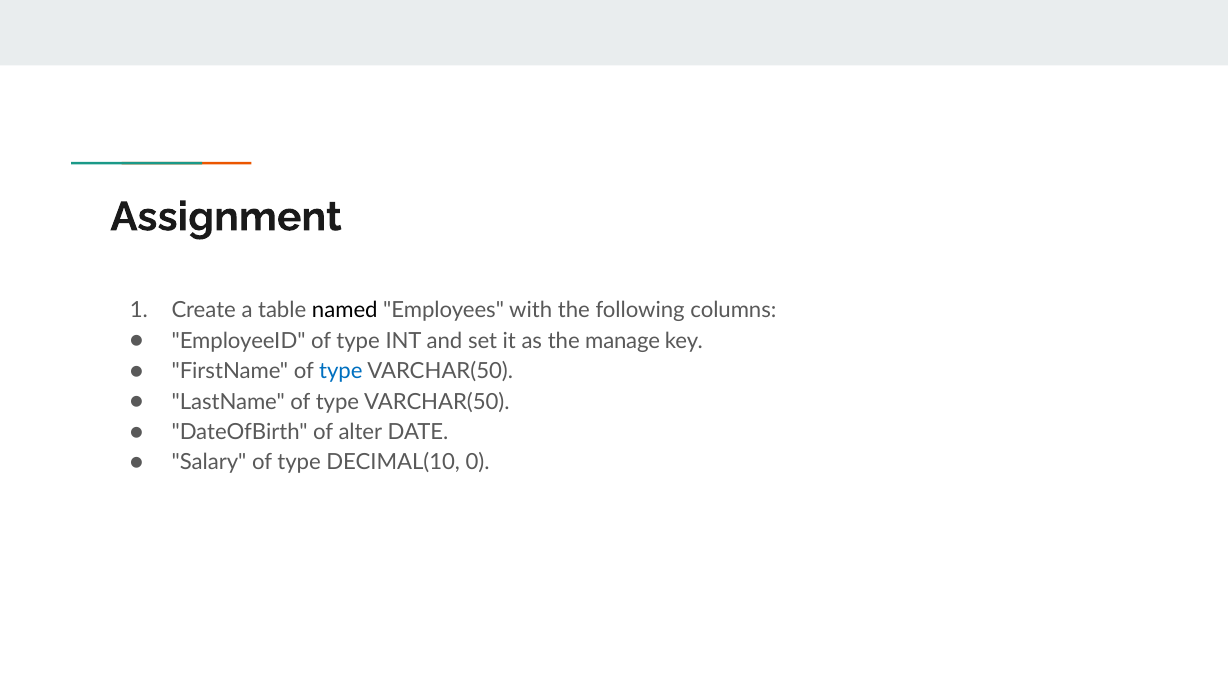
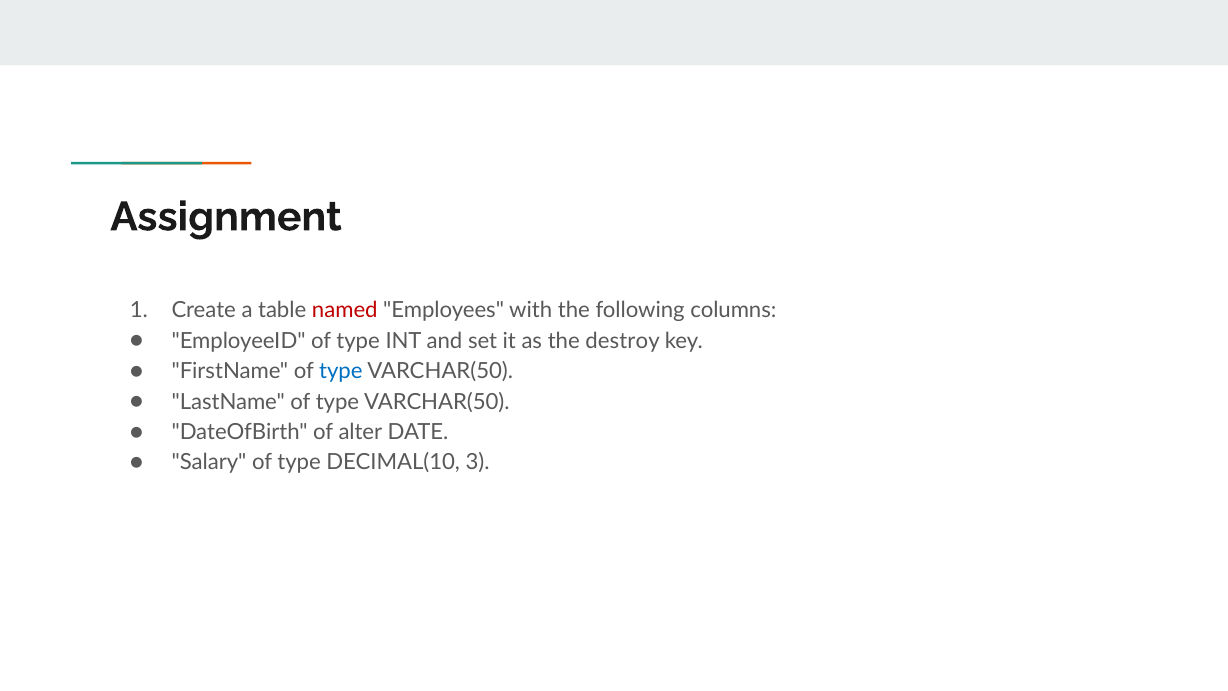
named colour: black -> red (345, 310)
manage: manage -> destroy (623, 341)
0: 0 -> 3 (478, 463)
